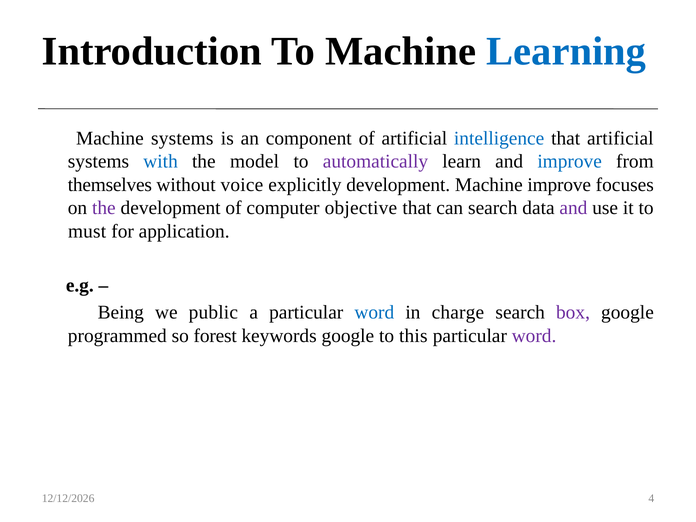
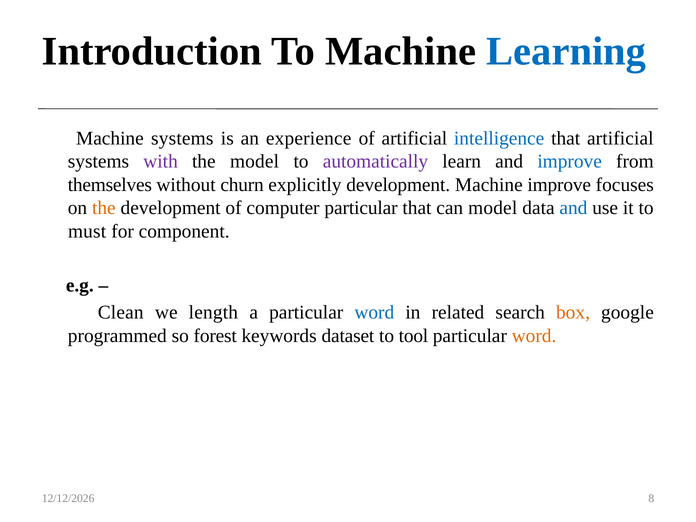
component: component -> experience (309, 138)
with colour: blue -> purple (161, 162)
voice: voice -> churn (242, 185)
the colour: purple -> orange (104, 208)
computer objective: objective -> particular (361, 208)
can search: search -> model (493, 208)
and colour: purple -> blue (573, 208)
application: application -> component (184, 231)
Being: Being -> Clean (121, 313)
public: public -> length (213, 313)
charge: charge -> related (458, 313)
box colour: purple -> orange (573, 313)
keywords google: google -> dataset (348, 336)
this: this -> tool (413, 336)
word colour: purple -> orange (534, 336)
4: 4 -> 8 (651, 499)
